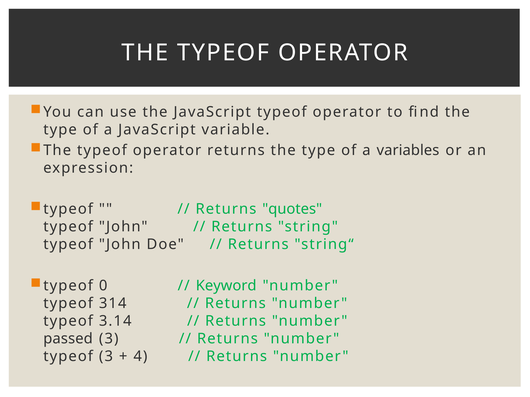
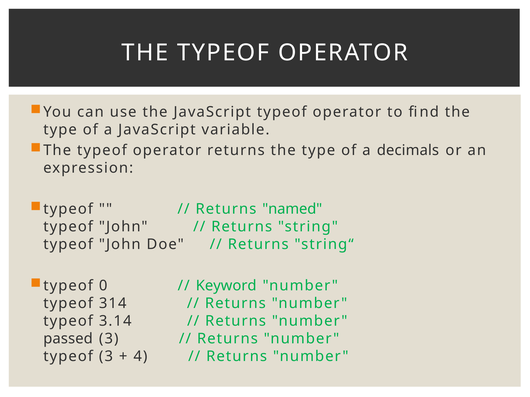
variables: variables -> decimals (408, 150)
quotes: quotes -> named (292, 209)
